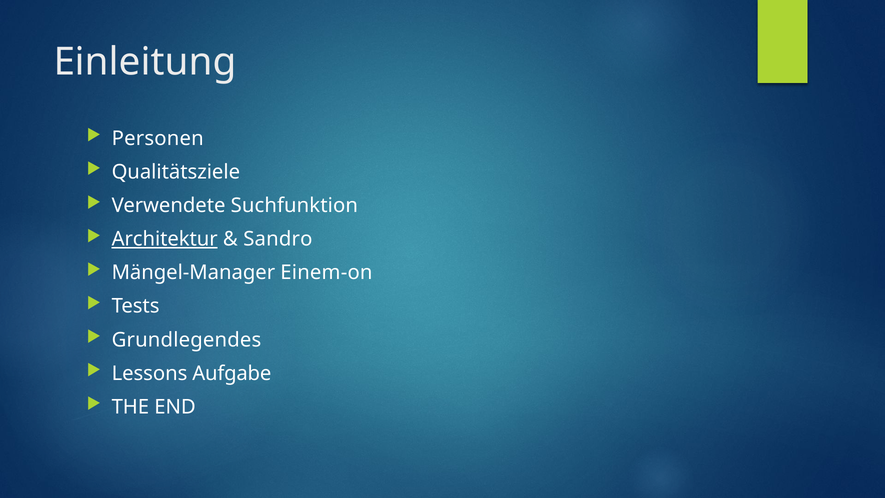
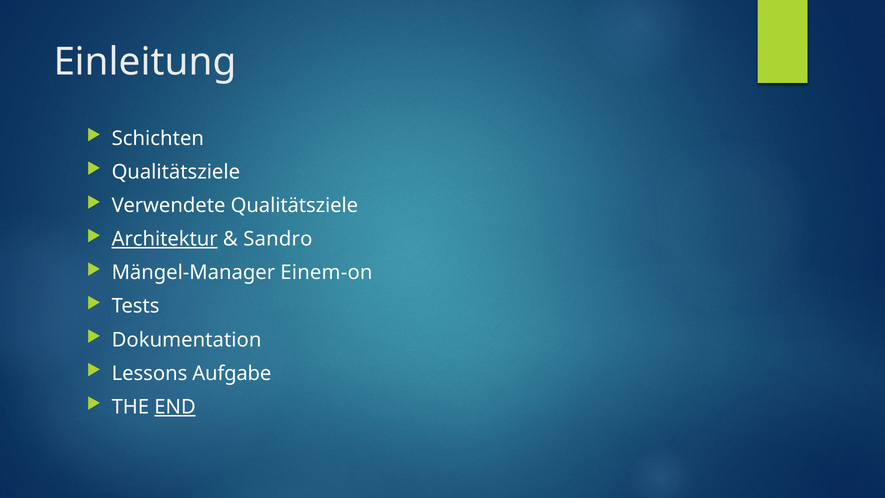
Personen: Personen -> Schichten (158, 138)
Verwendete Suchfunktion: Suchfunktion -> Qualitätsziele (294, 205)
Grundlegendes: Grundlegendes -> Dokumentation (187, 340)
END underline: none -> present (175, 407)
